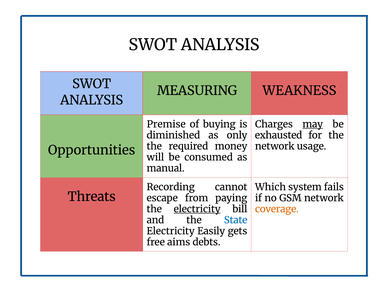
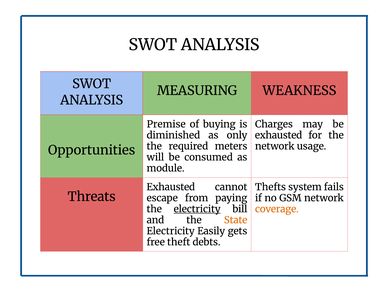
may underline: present -> none (313, 124)
money: money -> meters (231, 146)
manual: manual -> module (166, 168)
Recording: Recording -> Exhausted (171, 187)
Which: Which -> Thefts (270, 187)
State colour: blue -> orange (236, 220)
aims: aims -> theft (179, 242)
